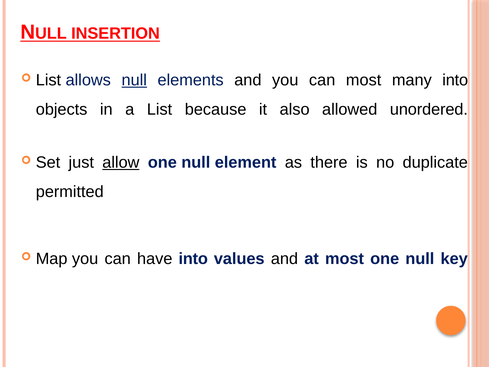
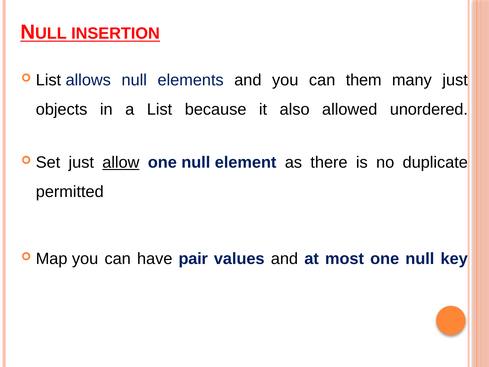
null underline: present -> none (134, 80)
can most: most -> them (364, 80)
many into: into -> just (455, 80)
have into: into -> pair (193, 259)
